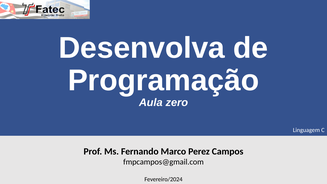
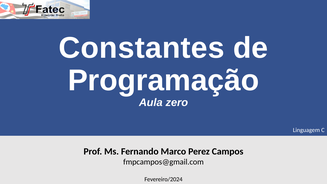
Desenvolva: Desenvolva -> Constantes (142, 48)
